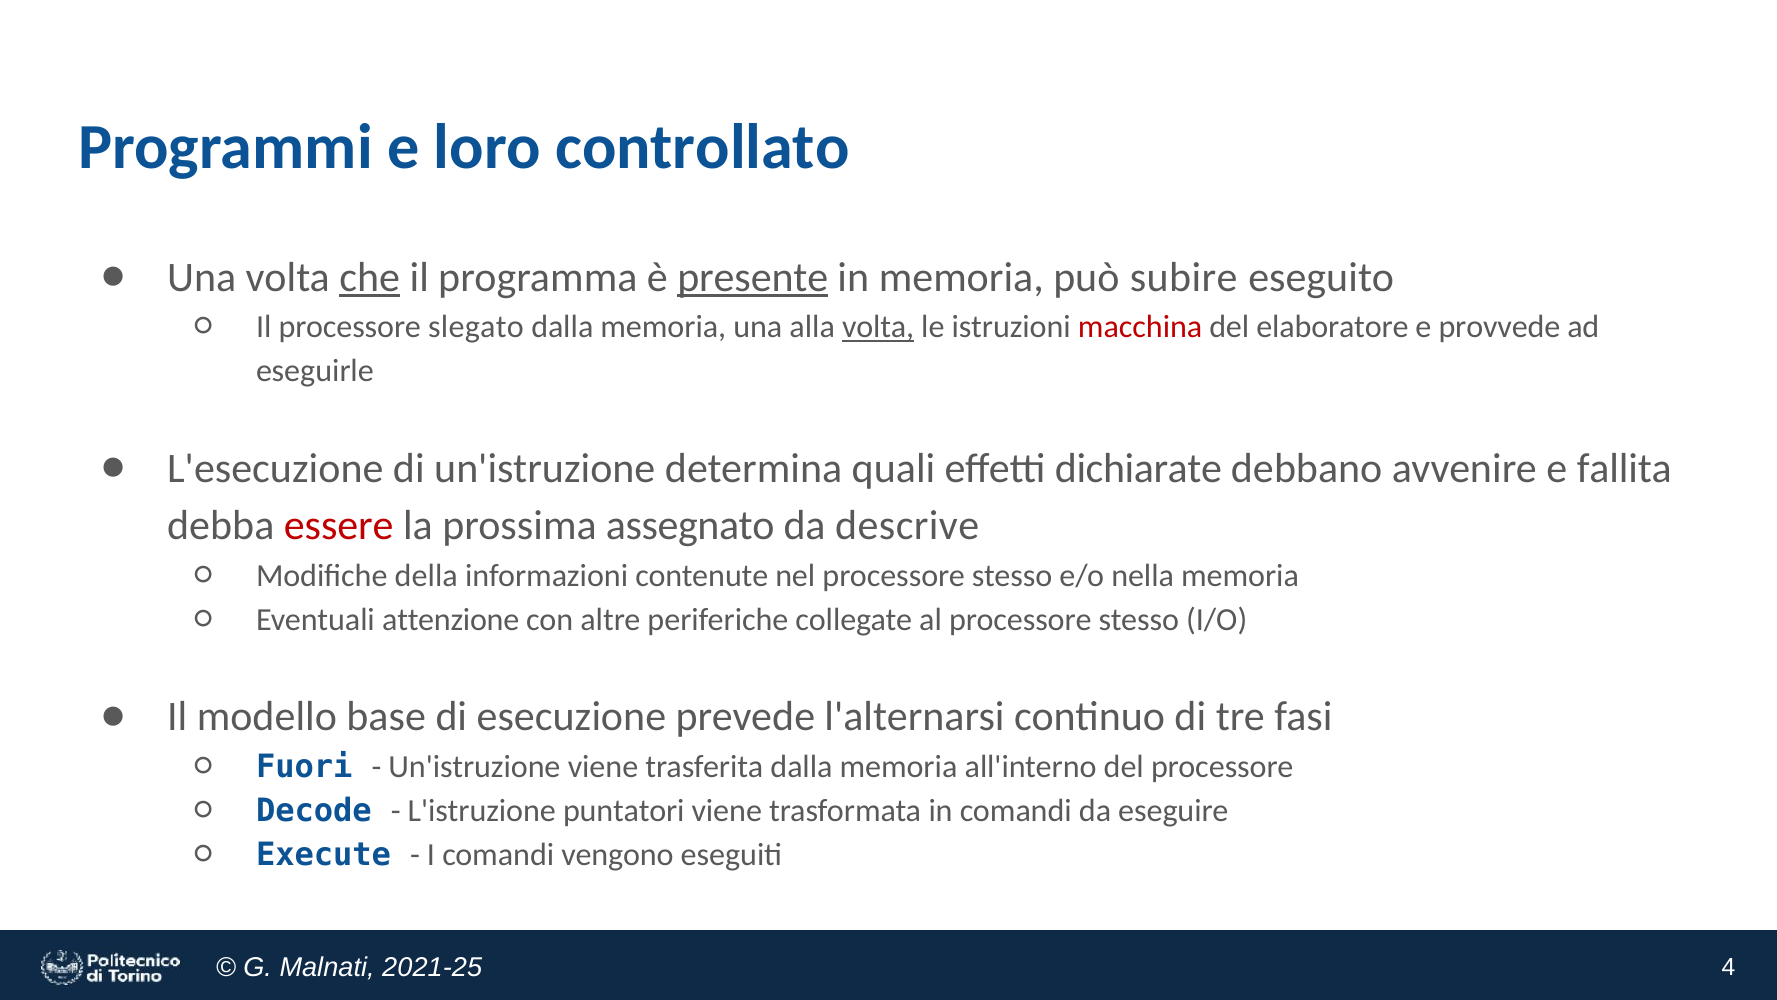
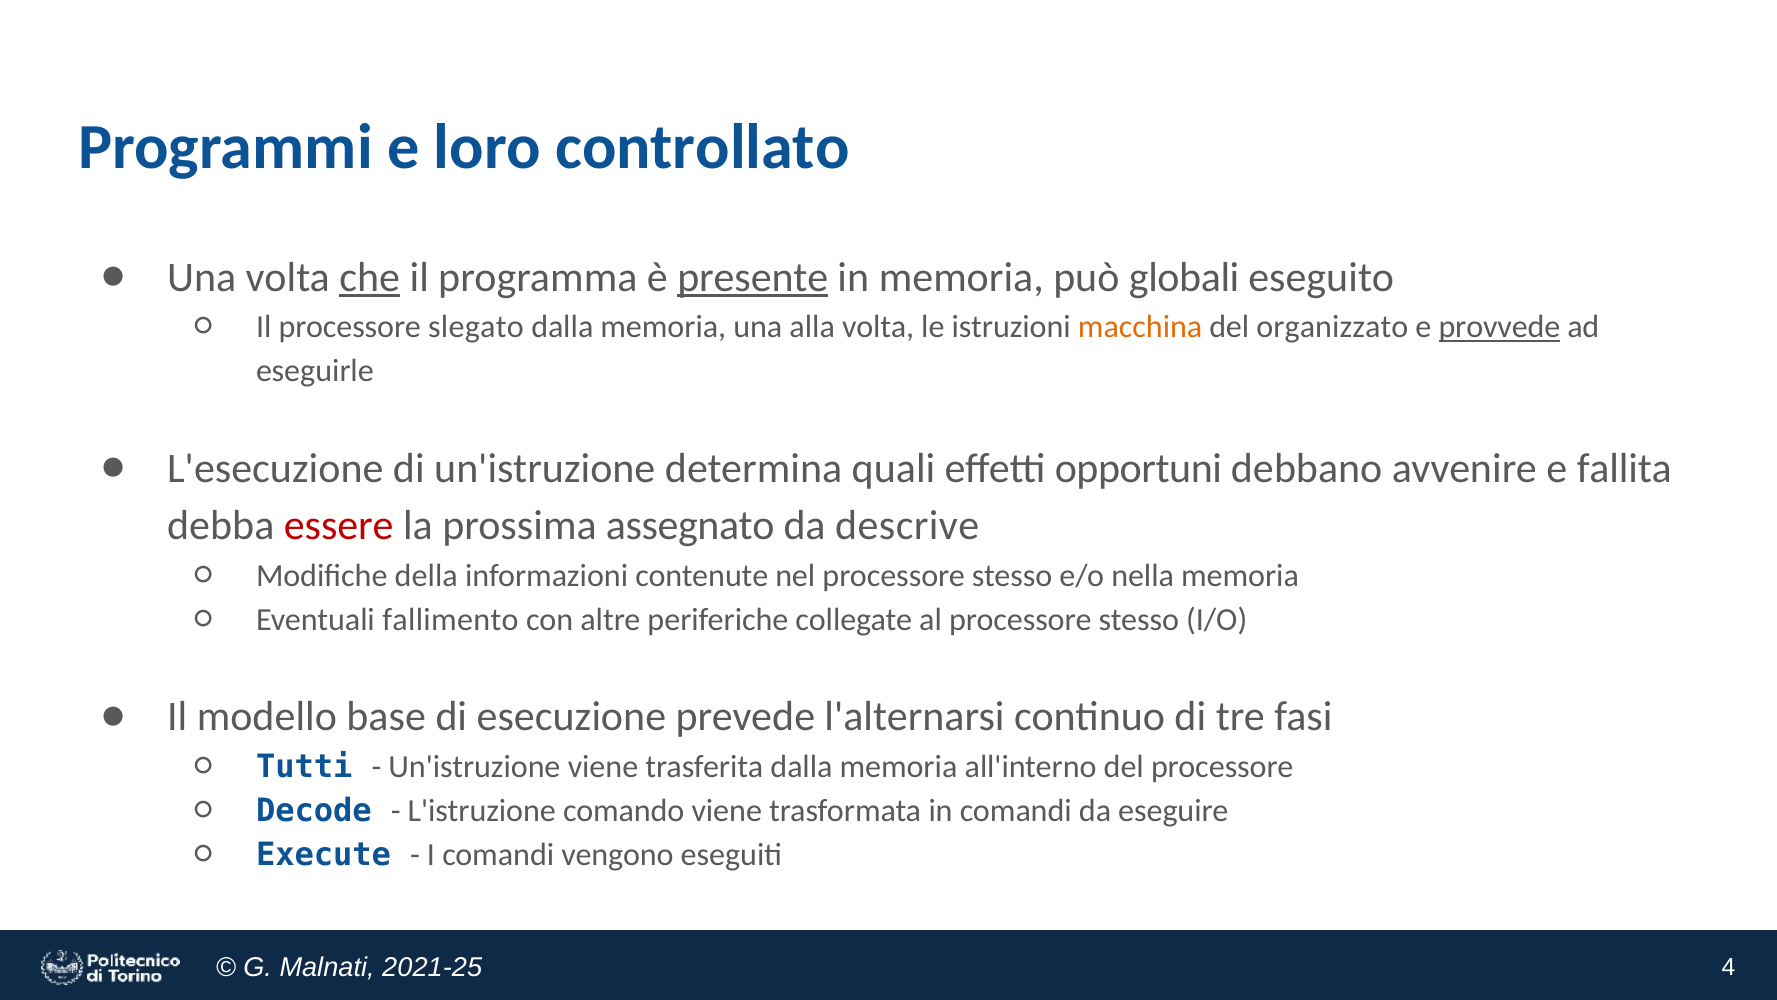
subire: subire -> globali (1184, 277)
volta underline: present -> none (878, 327)
macchina colour: red -> orange (1140, 327)
elaboratore: elaboratore -> organizzato (1332, 327)
provvede underline: none -> present (1499, 327)
dichiarate: dichiarate -> opportuni (1138, 468)
attenzione: attenzione -> fallimento (450, 620)
Fuori: Fuori -> Tutti (304, 766)
puntatori: puntatori -> comando (624, 810)
